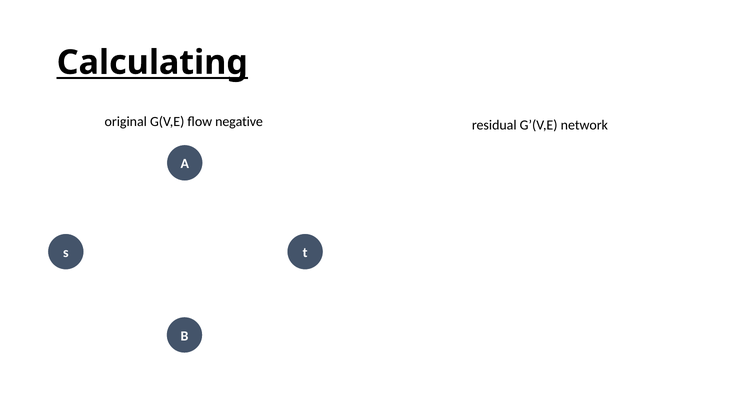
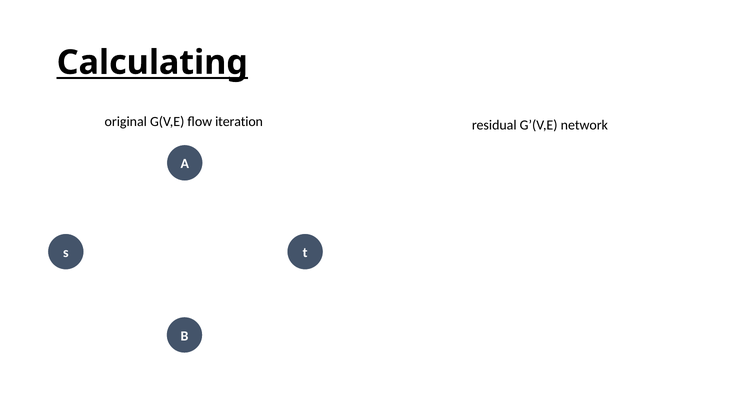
negative: negative -> iteration (239, 121)
